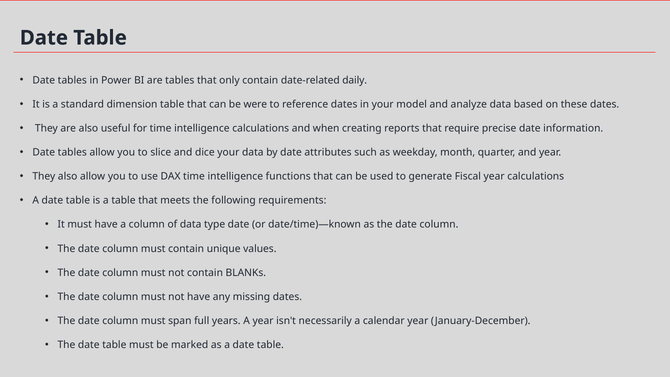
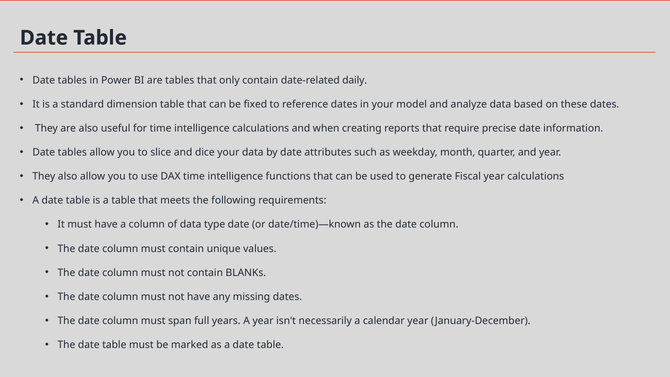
were: were -> fixed (255, 104)
